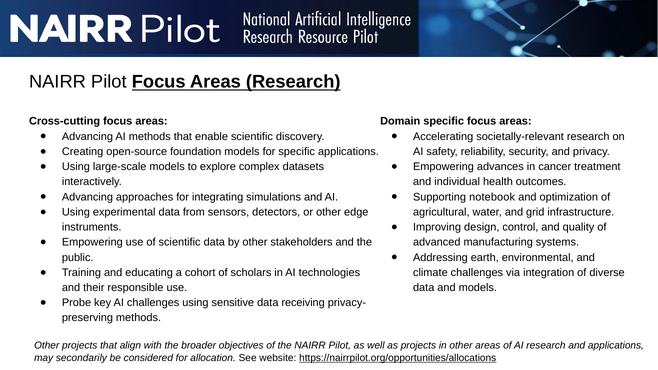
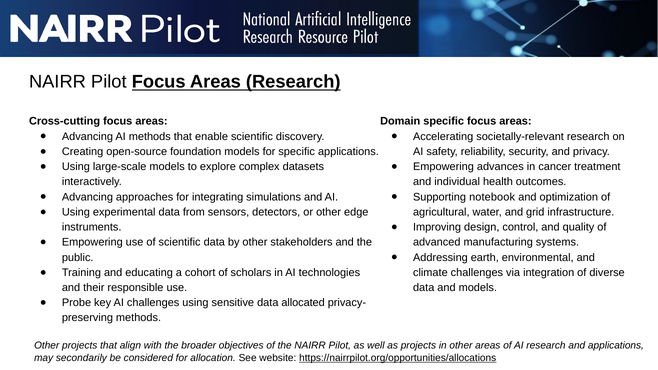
receiving: receiving -> allocated (303, 303)
